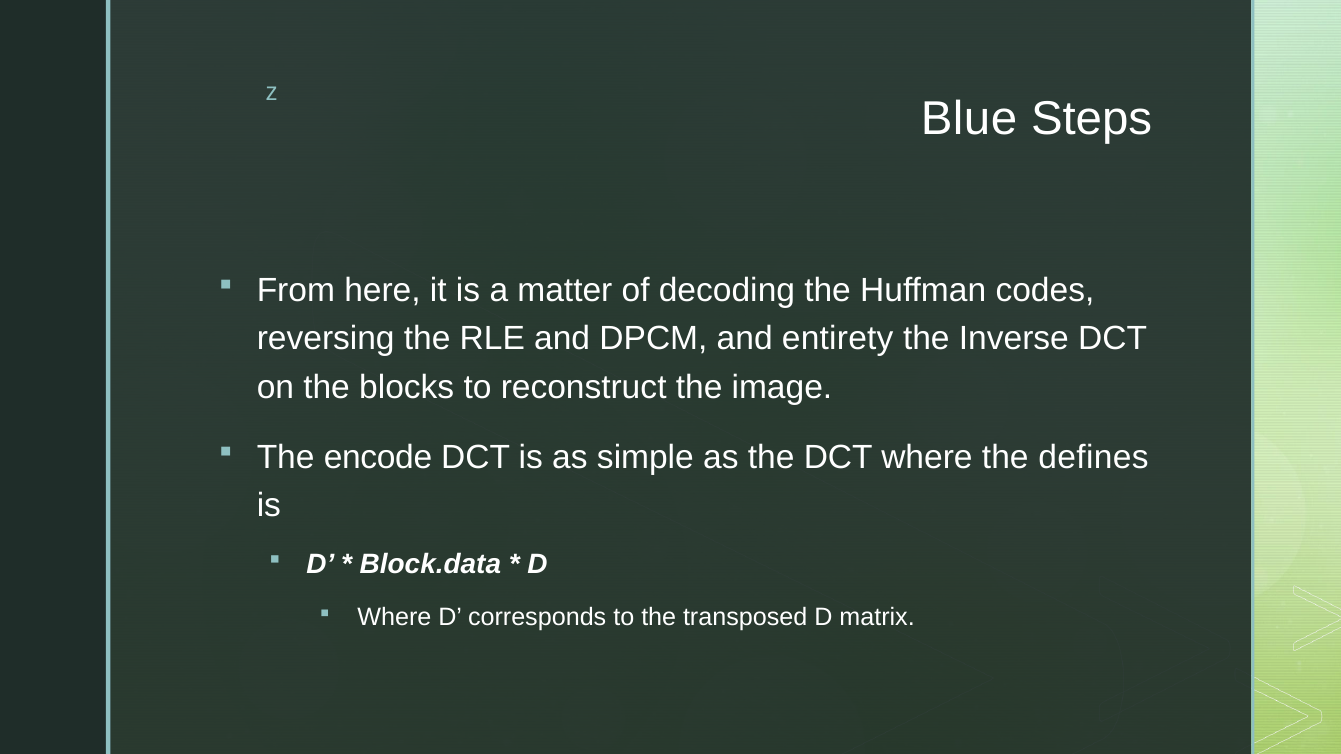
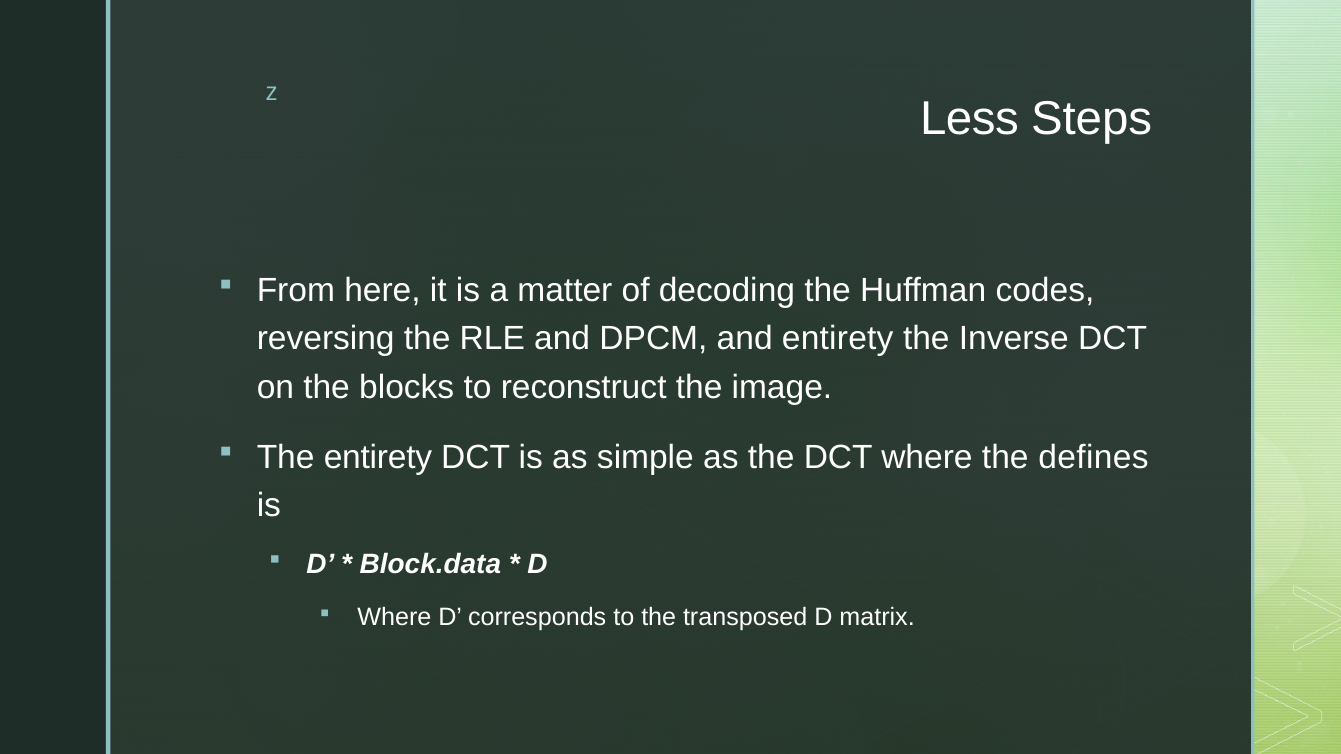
Blue: Blue -> Less (969, 119)
The encode: encode -> entirety (378, 458)
